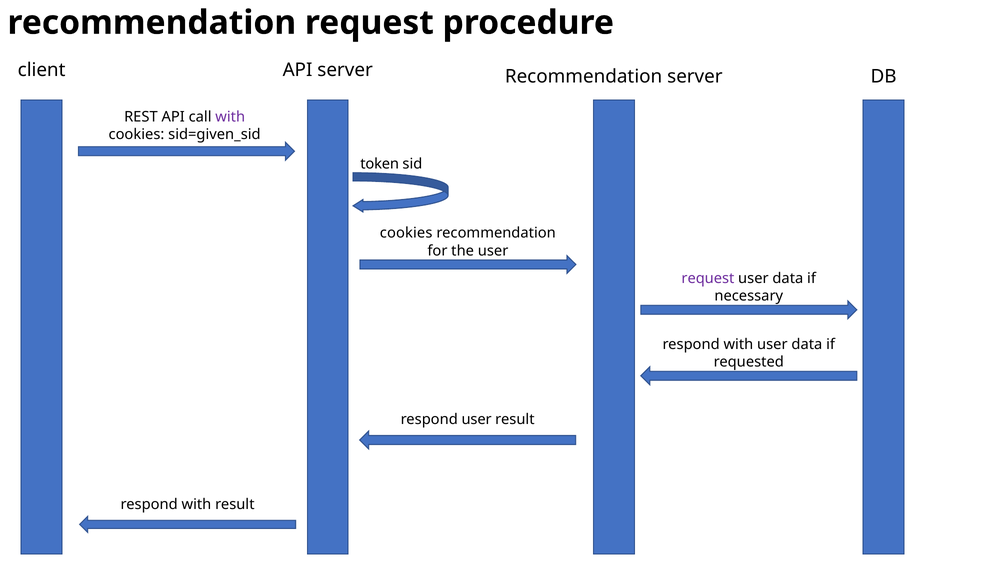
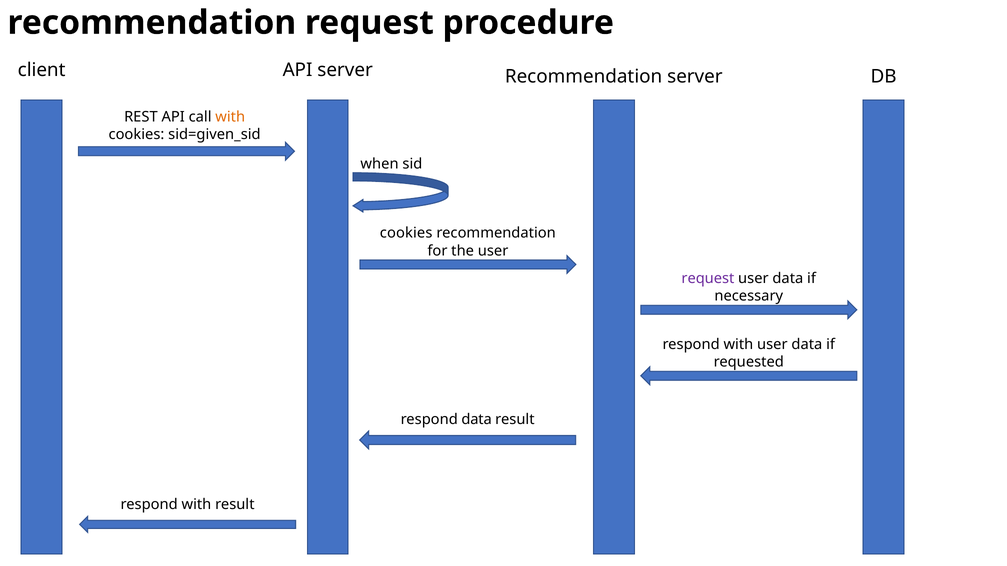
with colour: purple -> orange (230, 117)
token: token -> when (380, 164)
respond user: user -> data (477, 419)
